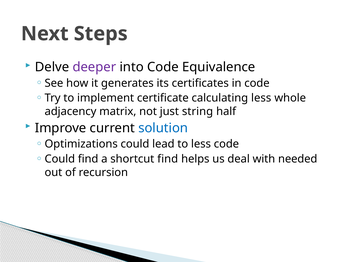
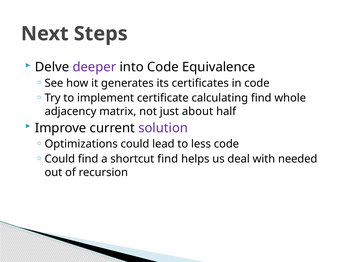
calculating less: less -> find (261, 98)
string: string -> about (198, 111)
solution colour: blue -> purple (163, 128)
